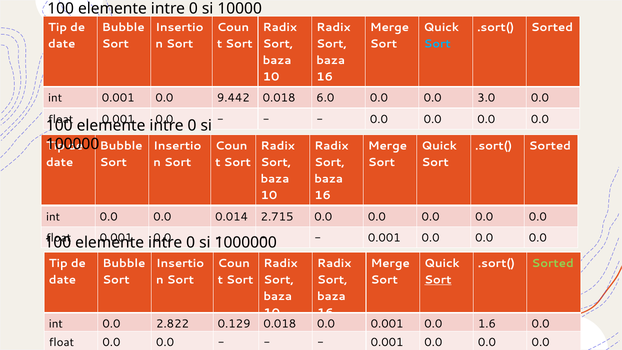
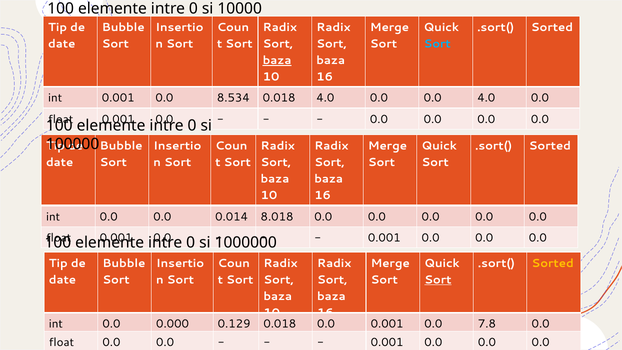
baza underline: none -> present (277, 60)
9.442: 9.442 -> 8.534 (233, 98)
0.018 6.0: 6.0 -> 4.0 (325, 98)
0.0 3.0: 3.0 -> 4.0 (486, 98)
2.715: 2.715 -> 8.018 (277, 217)
Sorted colour: light green -> yellow (553, 263)
2.822: 2.822 -> 0.000 (173, 324)
1.6: 1.6 -> 7.8 (487, 324)
